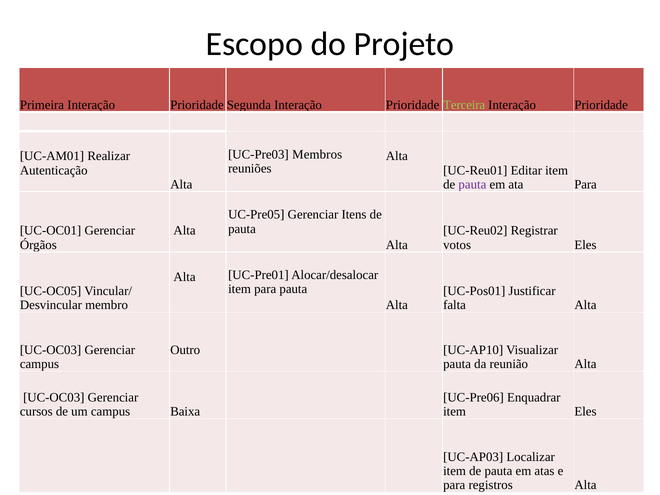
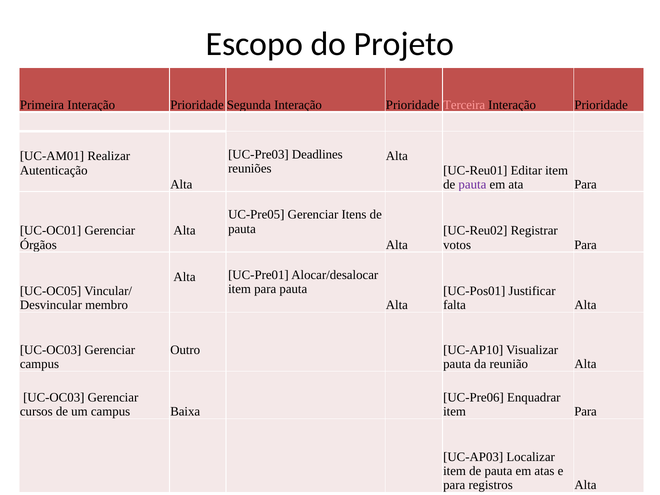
Terceira colour: light green -> pink (464, 105)
Membros: Membros -> Deadlines (317, 154)
votos Eles: Eles -> Para (586, 245)
Eles: Eles -> Para (586, 412)
